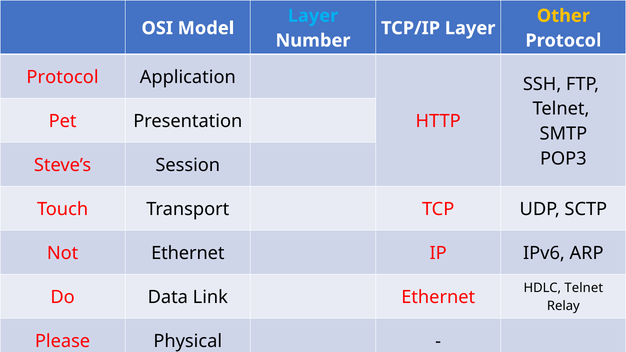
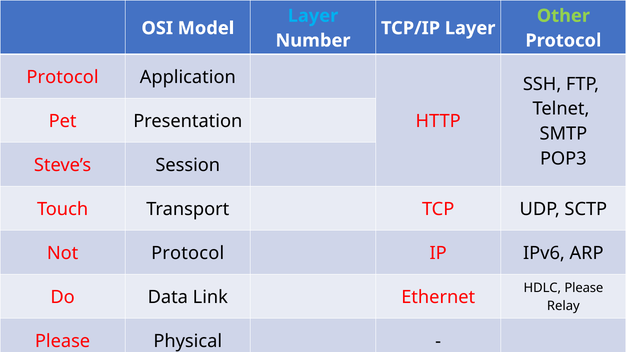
Other colour: yellow -> light green (563, 16)
Not Ethernet: Ethernet -> Protocol (188, 253)
HDLC Telnet: Telnet -> Please (584, 288)
